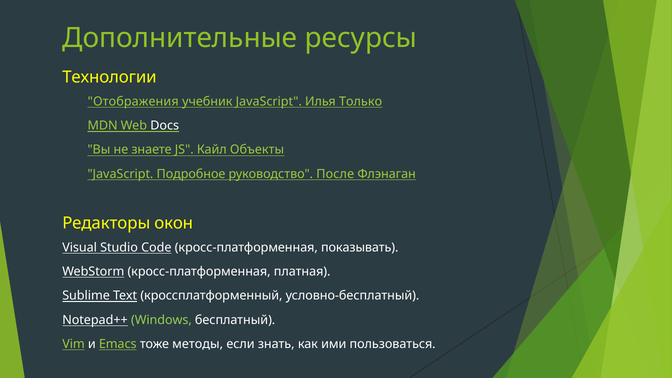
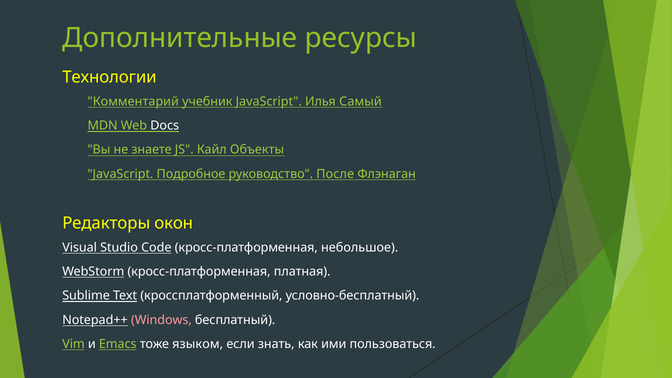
Отображения: Отображения -> Комментарий (133, 102)
Только: Только -> Самый (361, 102)
показывать: показывать -> небольшое (360, 247)
Windows colour: light green -> pink (161, 320)
методы: методы -> языком (198, 344)
